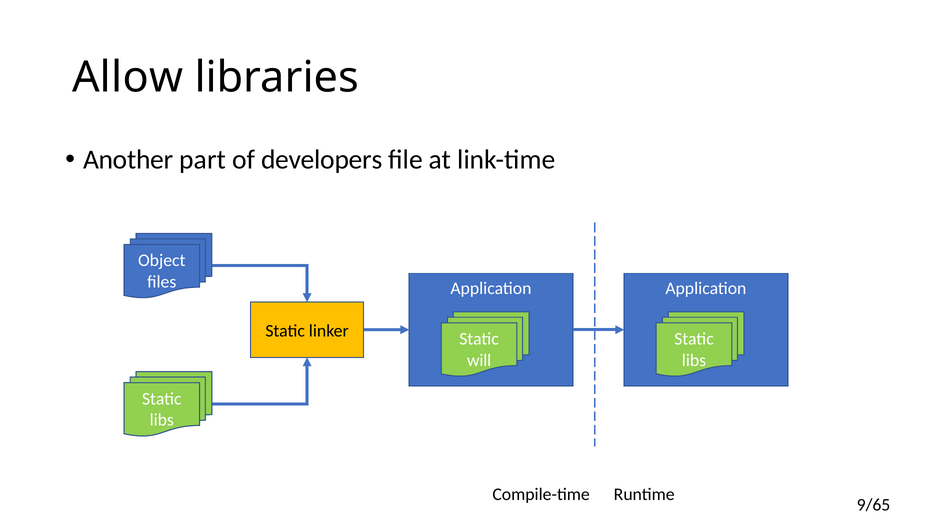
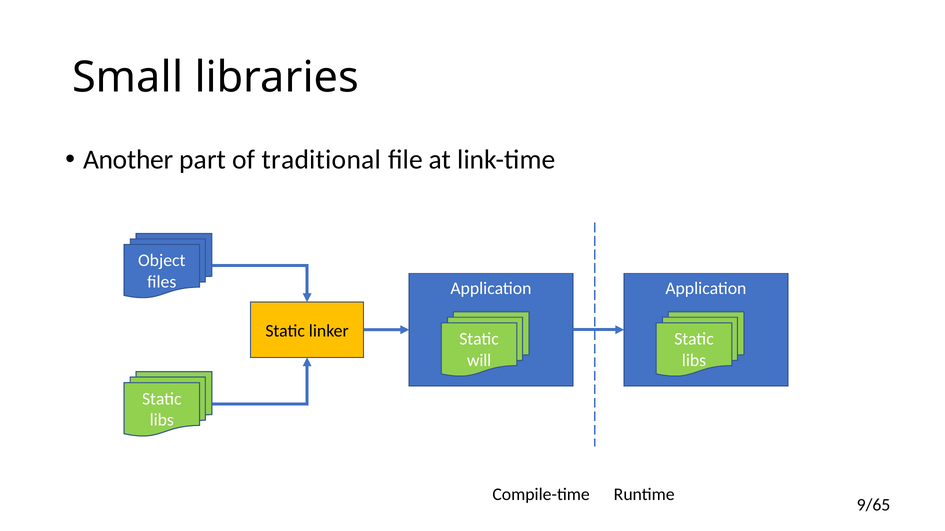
Allow: Allow -> Small (128, 78)
developers: developers -> traditional (321, 160)
